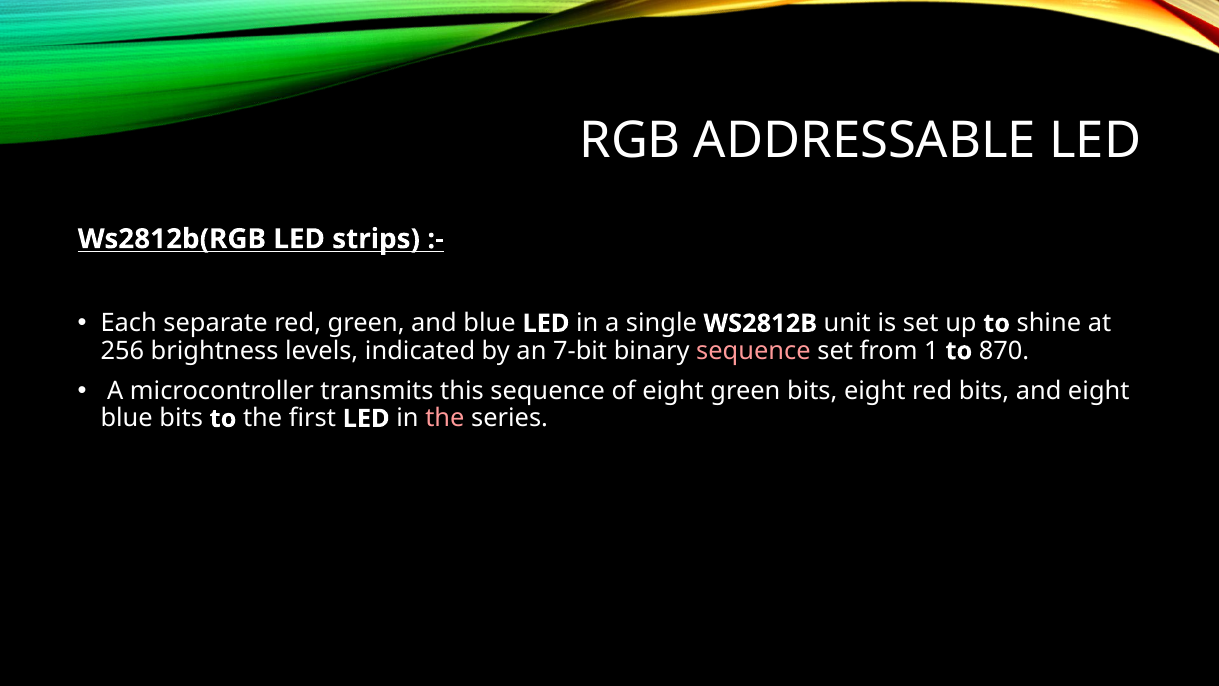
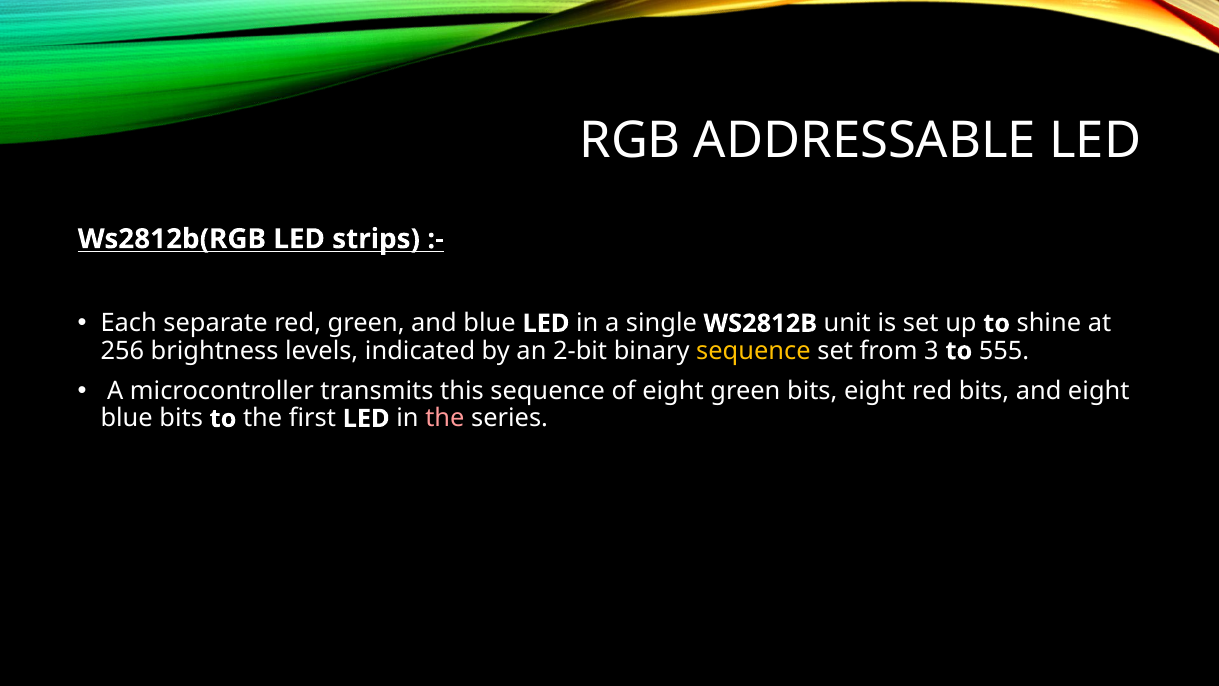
7-bit: 7-bit -> 2-bit (580, 351)
sequence colour: pink -> yellow (753, 351)
1: 1 -> 3 (931, 351)
870: 870 -> 555 (1004, 351)
